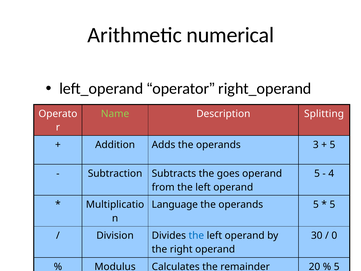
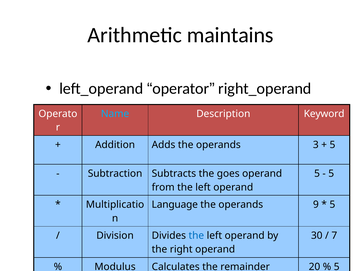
numerical: numerical -> maintains (230, 35)
Name colour: light green -> light blue (115, 114)
Splitting: Splitting -> Keyword (324, 114)
4: 4 -> 5 (331, 173)
operands 5: 5 -> 9 (316, 204)
0: 0 -> 7 (334, 235)
